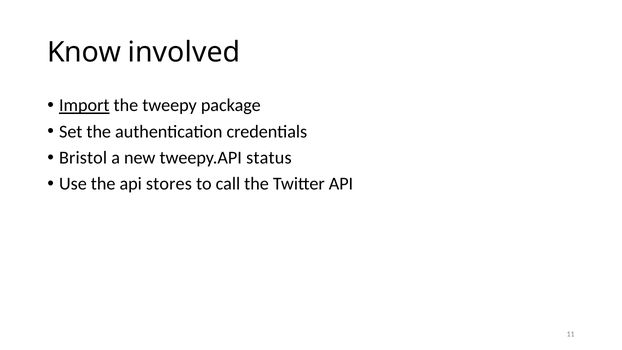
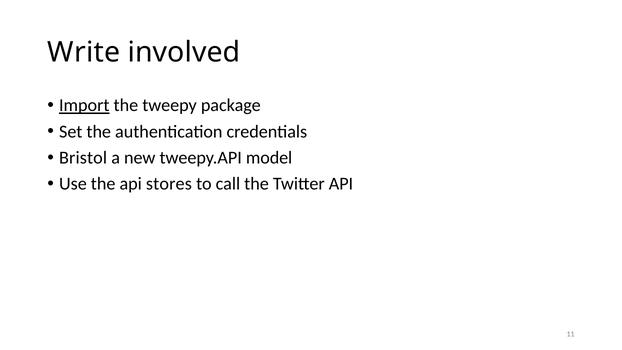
Know: Know -> Write (84, 52)
status: status -> model (269, 158)
